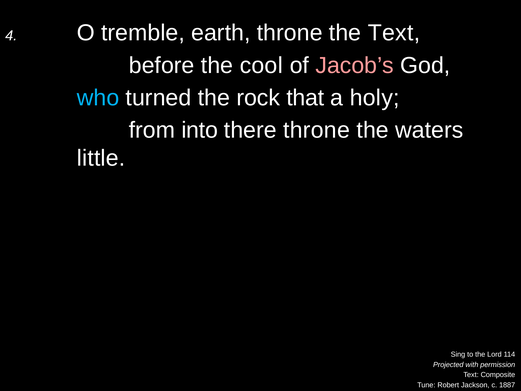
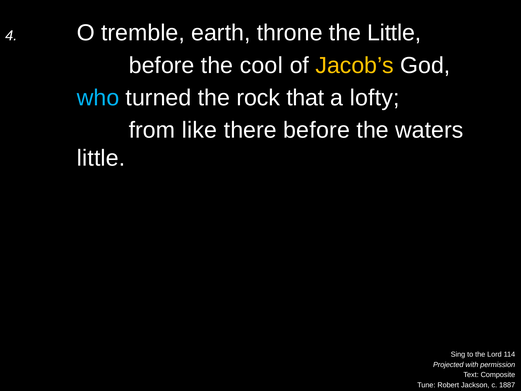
the Text: Text -> Little (394, 33)
Jacob’s colour: pink -> yellow (355, 65)
holy: holy -> lofty (375, 98)
into: into -> like (199, 130)
there throne: throne -> before (317, 130)
